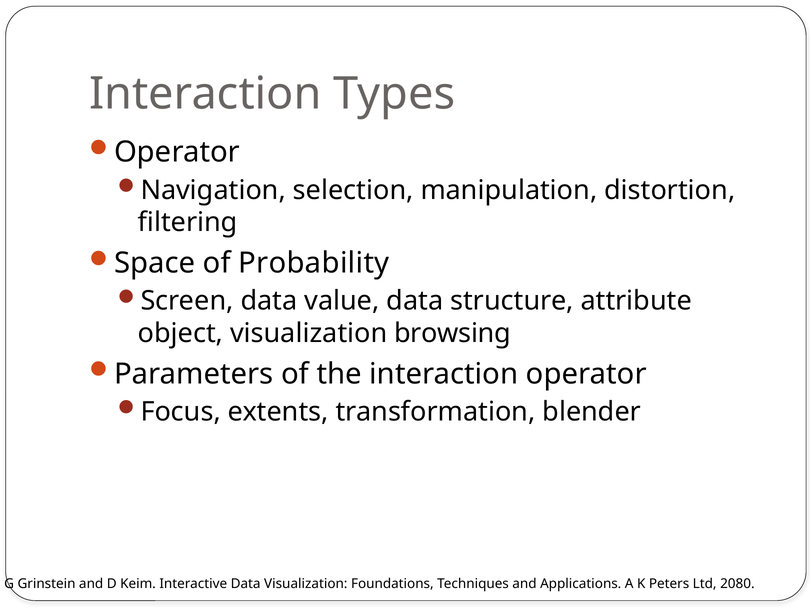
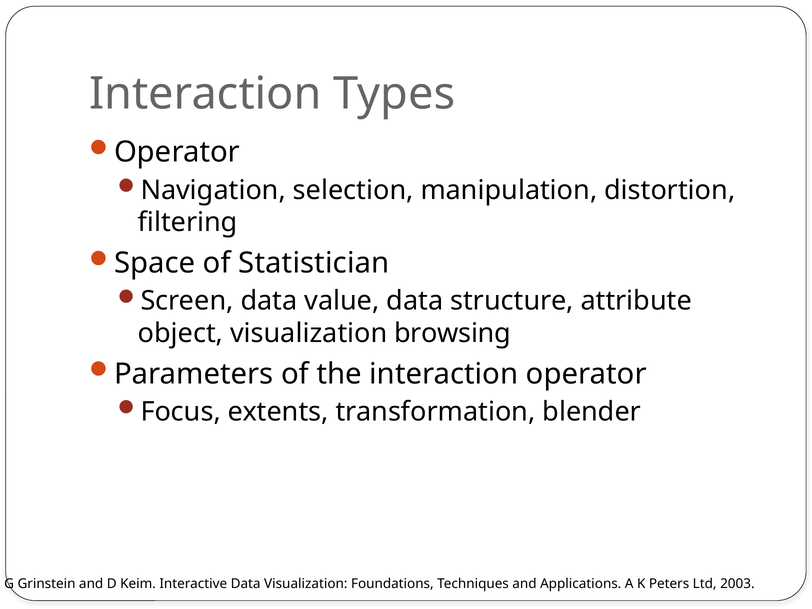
Probability: Probability -> Statistician (314, 263)
2080: 2080 -> 2003 (737, 584)
